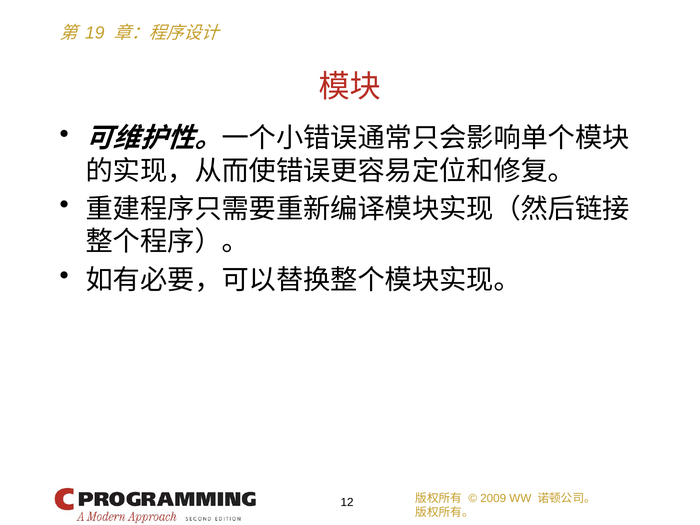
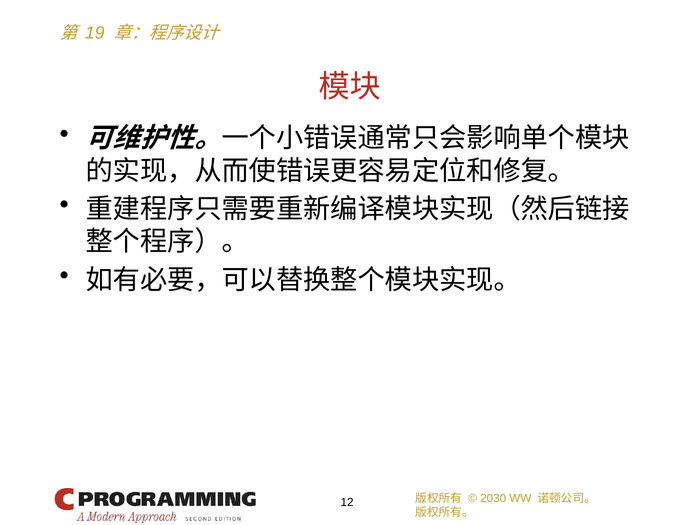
2009: 2009 -> 2030 (493, 498)
